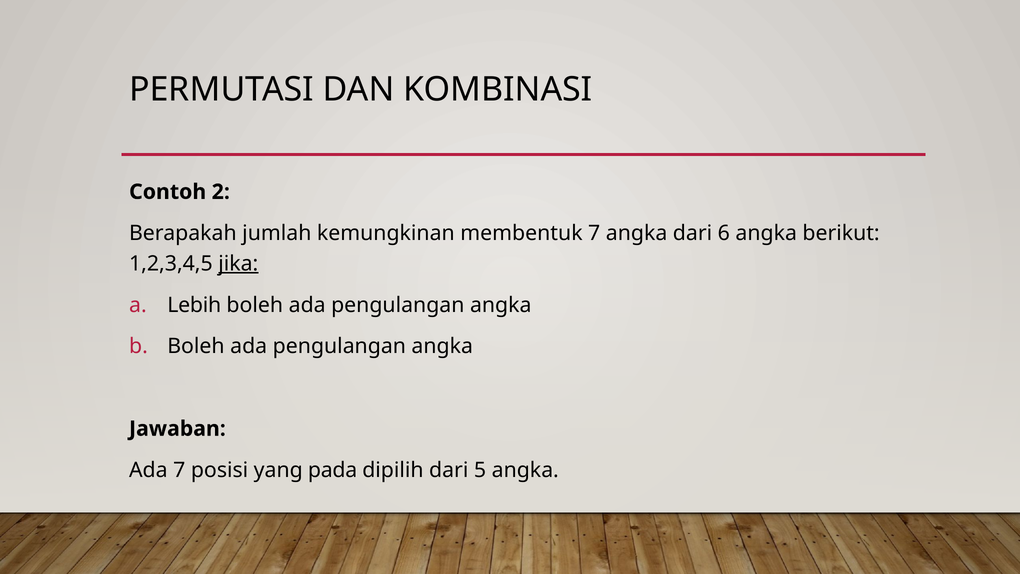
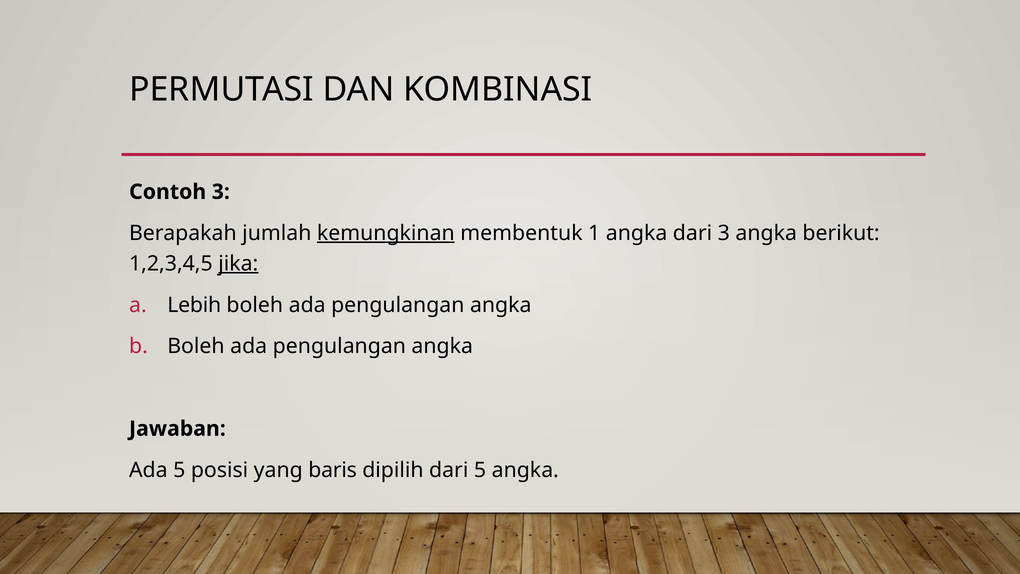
Contoh 2: 2 -> 3 (221, 192)
kemungkinan underline: none -> present (386, 233)
membentuk 7: 7 -> 1 (594, 233)
dari 6: 6 -> 3 (724, 233)
Ada 7: 7 -> 5 (179, 470)
pada: pada -> baris (333, 470)
